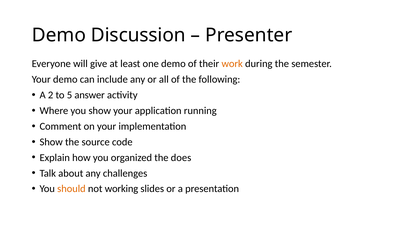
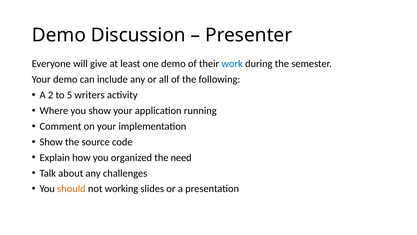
work colour: orange -> blue (232, 64)
answer: answer -> writers (90, 95)
does: does -> need (181, 157)
